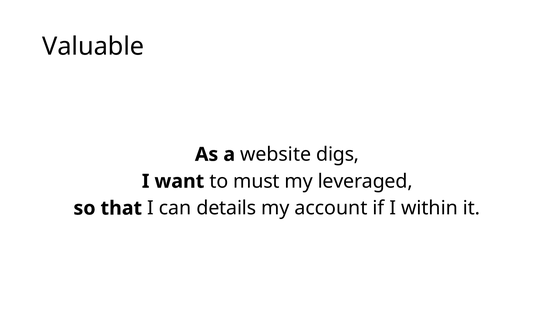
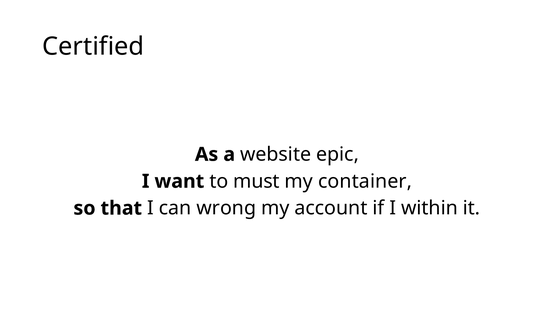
Valuable: Valuable -> Certified (93, 47)
digs: digs -> epic (338, 155)
leveraged: leveraged -> container (365, 182)
details: details -> wrong (226, 209)
